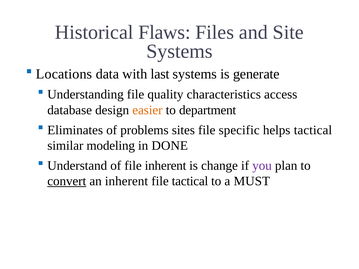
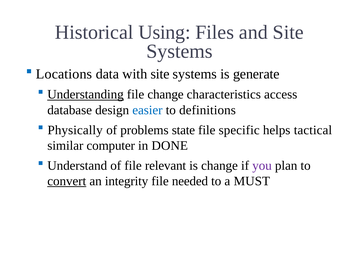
Flaws: Flaws -> Using (164, 32)
with last: last -> site (160, 74)
Understanding underline: none -> present (86, 95)
file quality: quality -> change (166, 95)
easier colour: orange -> blue (147, 110)
department: department -> definitions (207, 110)
Eliminates: Eliminates -> Physically (75, 130)
sites: sites -> state (183, 130)
modeling: modeling -> computer (111, 146)
file inherent: inherent -> relevant (166, 166)
an inherent: inherent -> integrity (127, 181)
file tactical: tactical -> needed (190, 181)
